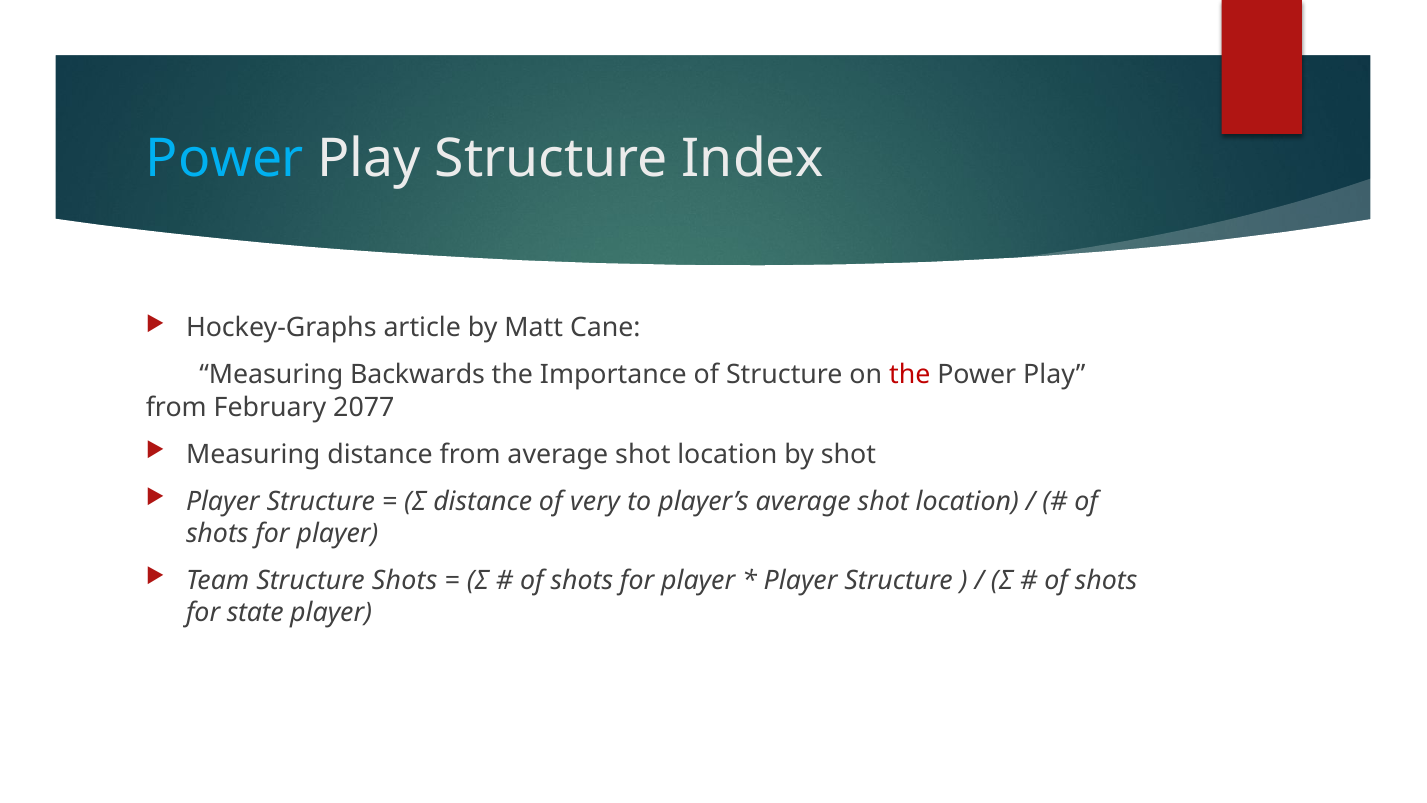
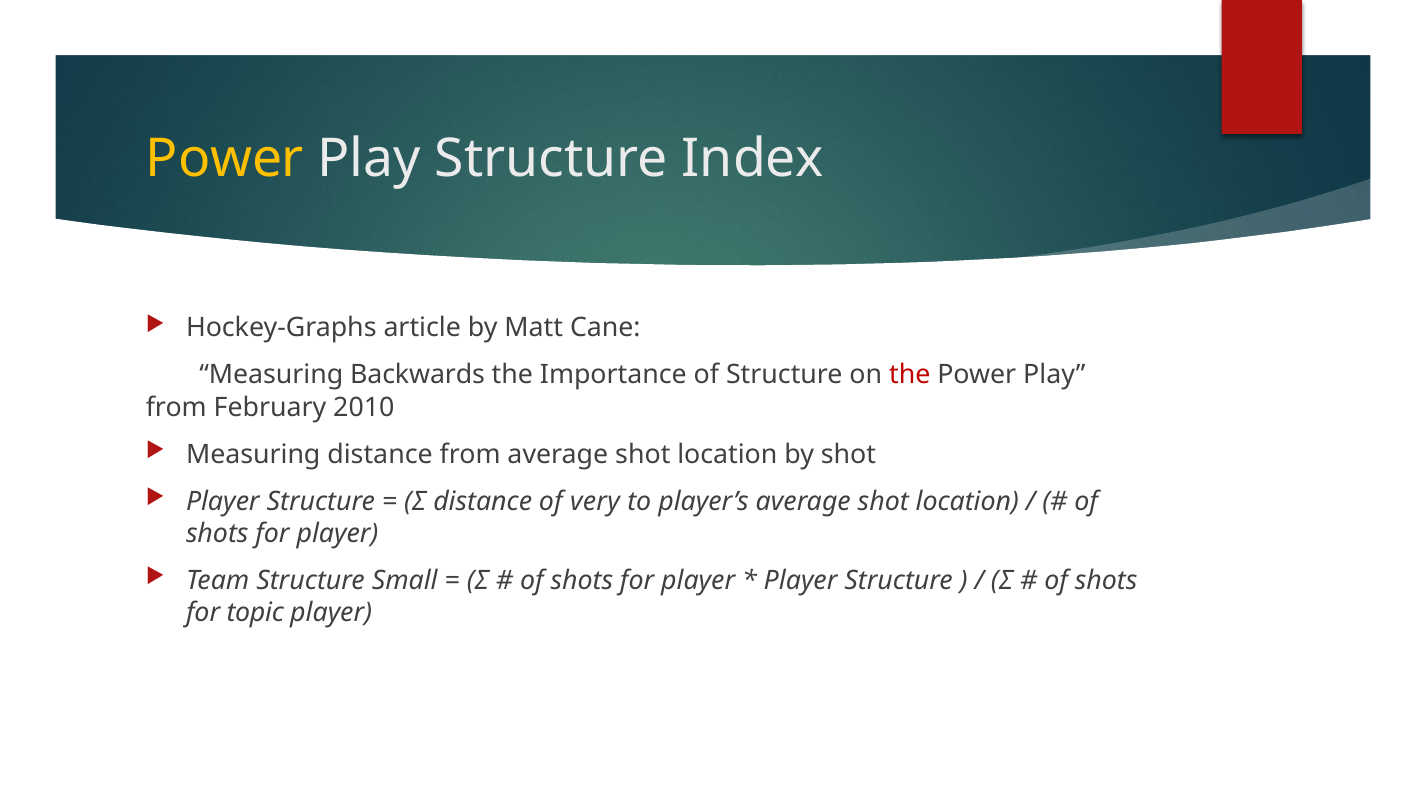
Power colour: light blue -> yellow (225, 159)
2077: 2077 -> 2010 (364, 407)
Structure Shots: Shots -> Small (405, 580)
state: state -> topic (255, 612)
